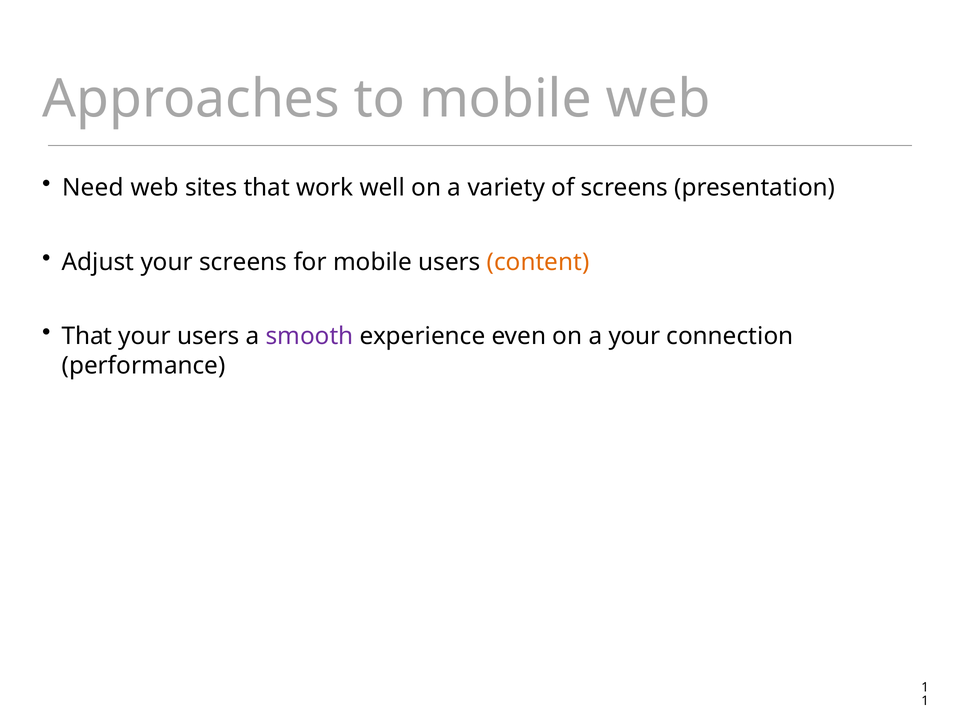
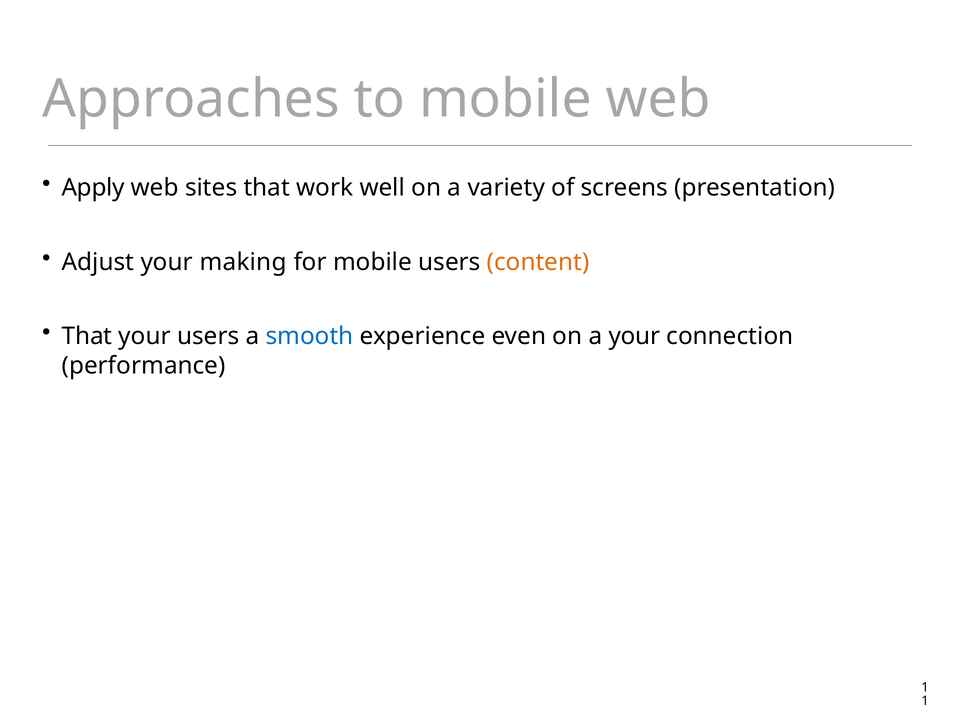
Need: Need -> Apply (93, 188)
your screens: screens -> making (243, 262)
smooth colour: purple -> blue (310, 336)
